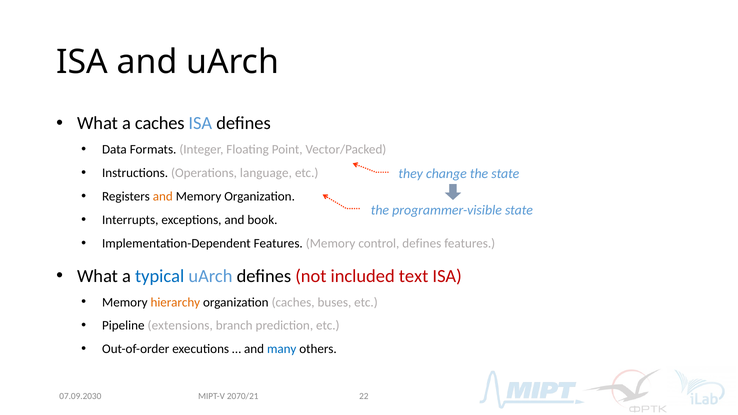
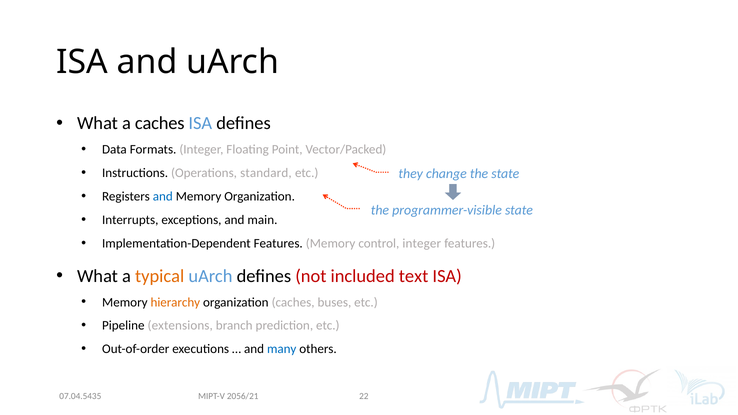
language: language -> standard (266, 173)
and colour: orange -> blue (163, 197)
book: book -> main (262, 220)
control defines: defines -> integer (422, 243)
typical colour: blue -> orange (160, 276)
2070/21: 2070/21 -> 2056/21 (243, 396)
07.09.2030: 07.09.2030 -> 07.04.5435 (80, 396)
